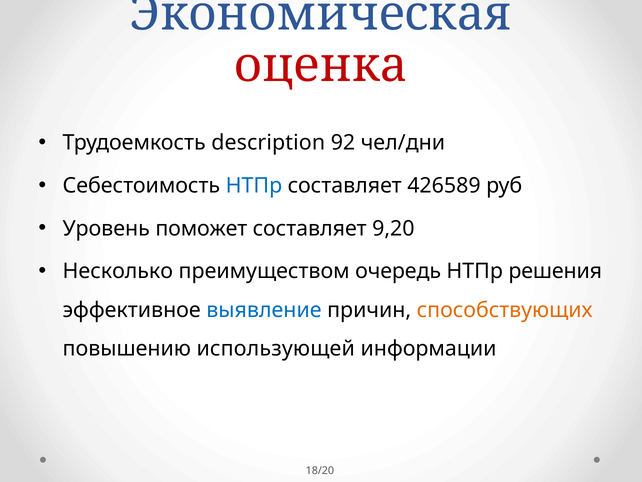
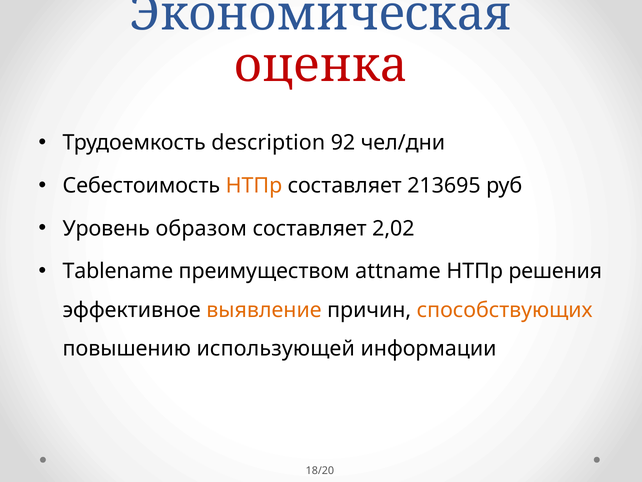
НТПр colour: blue -> orange (254, 186)
426589: 426589 -> 213695 (444, 186)
поможет: поможет -> образом (201, 228)
9,20: 9,20 -> 2,02 (393, 228)
Несколько: Несколько -> Tablename (118, 271)
очередь: очередь -> attname (398, 271)
выявление colour: blue -> orange (264, 310)
